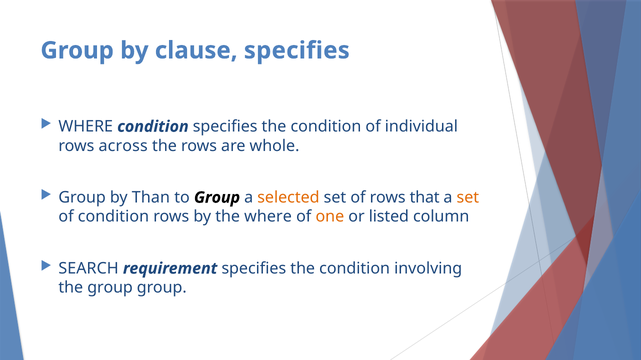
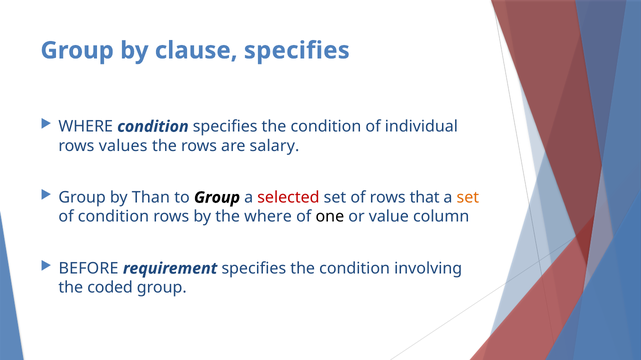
across: across -> values (123, 146)
whole: whole -> salary (274, 146)
selected colour: orange -> red (288, 198)
one colour: orange -> black (330, 217)
listed: listed -> value (389, 217)
SEARCH: SEARCH -> BEFORE (89, 269)
the group: group -> coded (110, 288)
